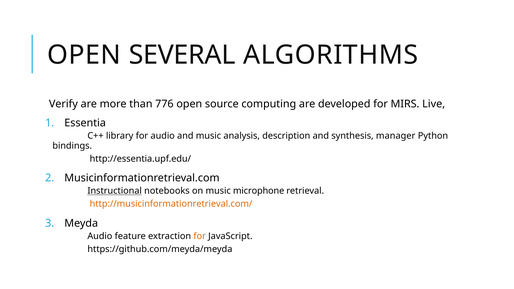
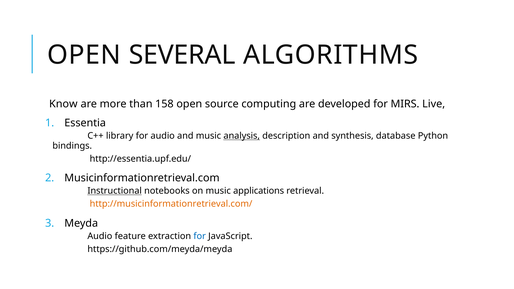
Verify: Verify -> Know (63, 104)
776: 776 -> 158 (164, 104)
analysis underline: none -> present (242, 136)
manager: manager -> database (396, 136)
microphone: microphone -> applications (259, 191)
for colour: orange -> blue (200, 236)
